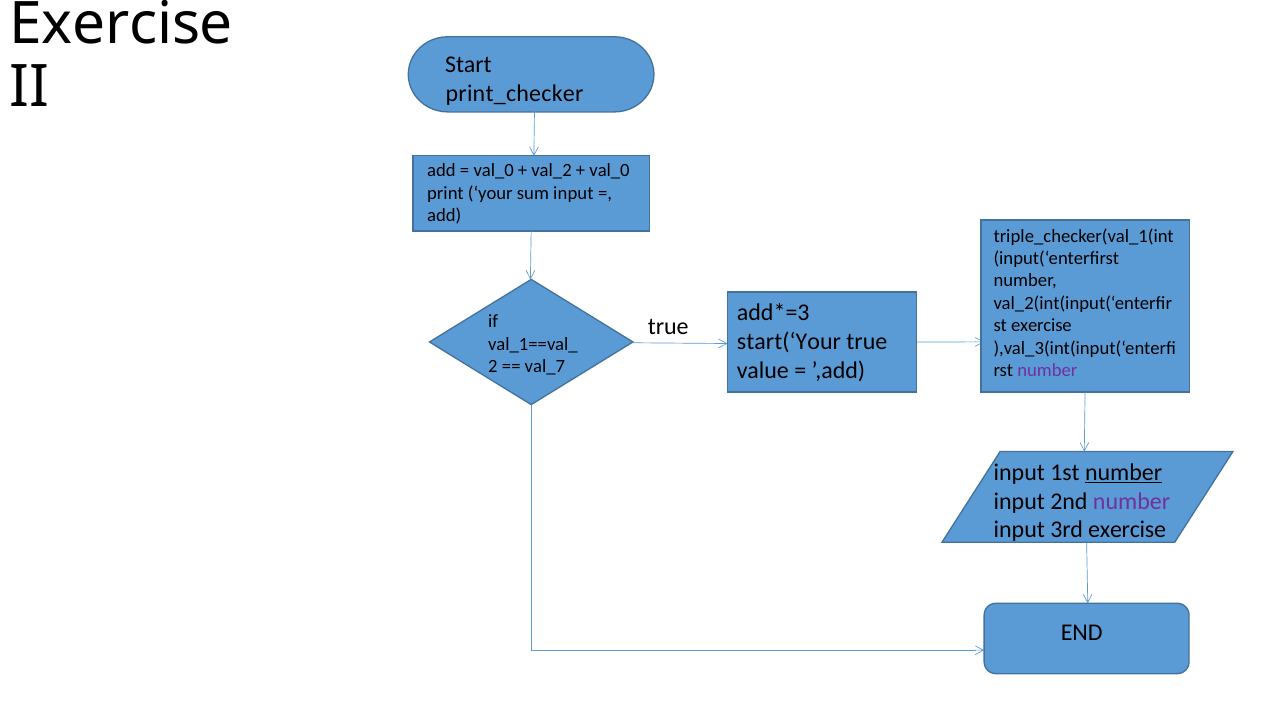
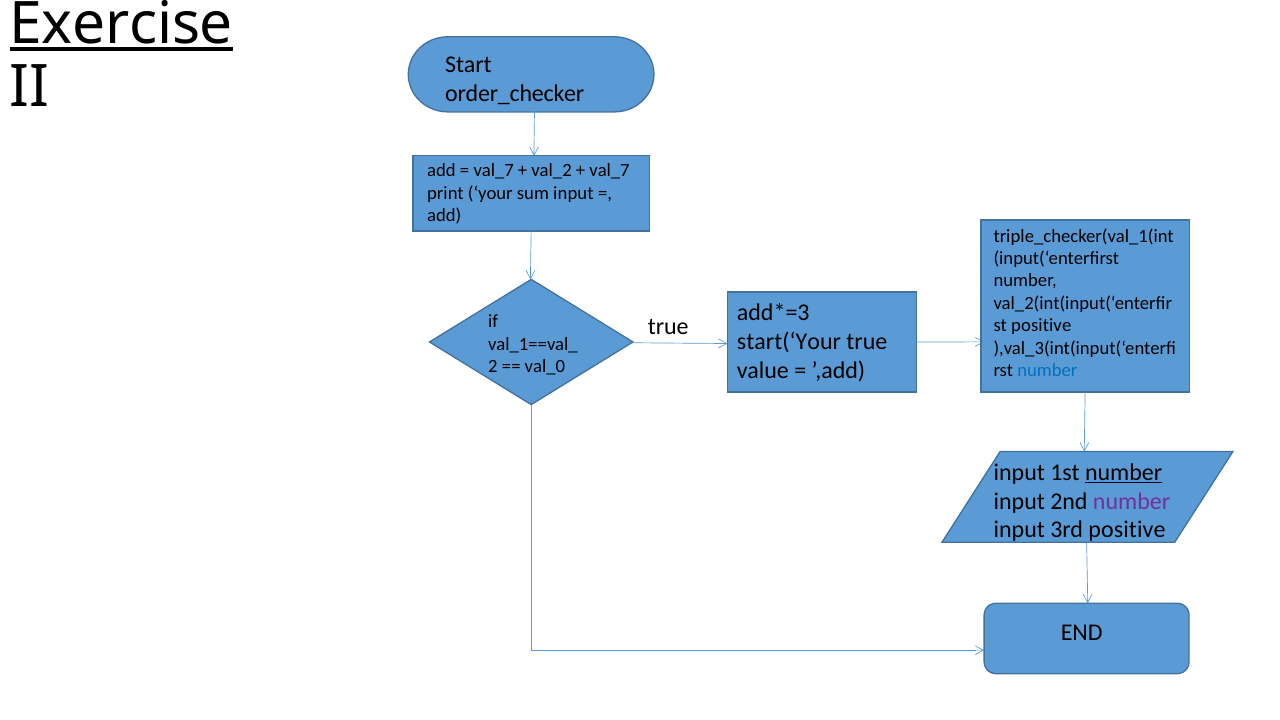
Exercise underline: none -> present (121, 24)
print_checker: print_checker -> order_checker (515, 94)
val_0: val_0 -> val_7 (494, 171)
val_0: val_0 -> val_7 (610, 171)
exercise: exercise -> positive (1041, 326)
val_7: val_7 -> val_0 (545, 367)
number colour: purple -> blue (1047, 370)
3rd exercise: exercise -> positive (1127, 530)
